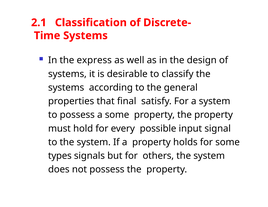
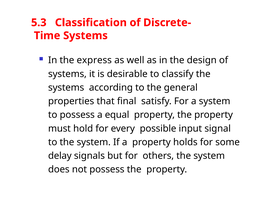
2.1: 2.1 -> 5.3 (39, 23)
a some: some -> equal (117, 115)
types: types -> delay (60, 156)
